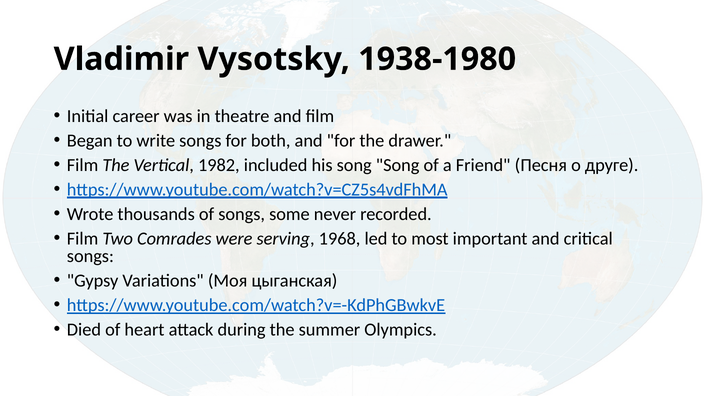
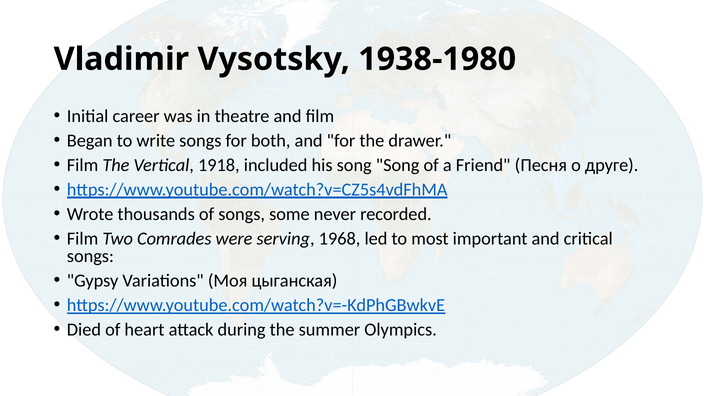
1982: 1982 -> 1918 (219, 165)
